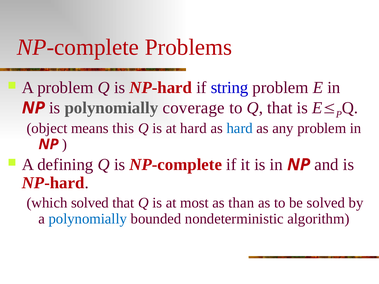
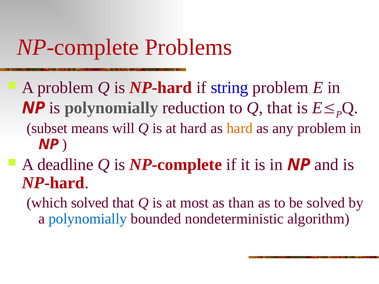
coverage: coverage -> reduction (194, 108)
object: object -> subset (47, 128)
this: this -> will (123, 128)
hard colour: blue -> orange (240, 128)
defining: defining -> deadline (65, 165)
